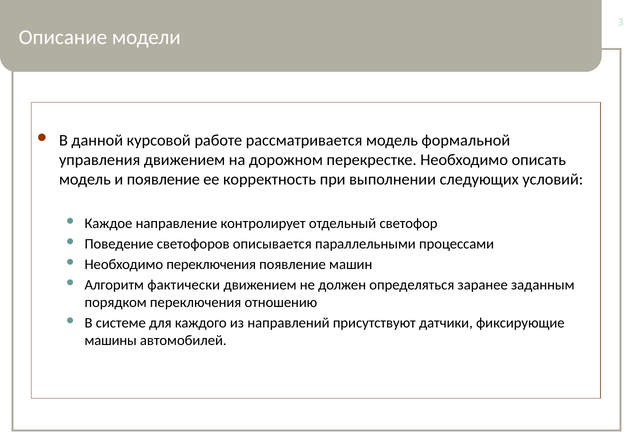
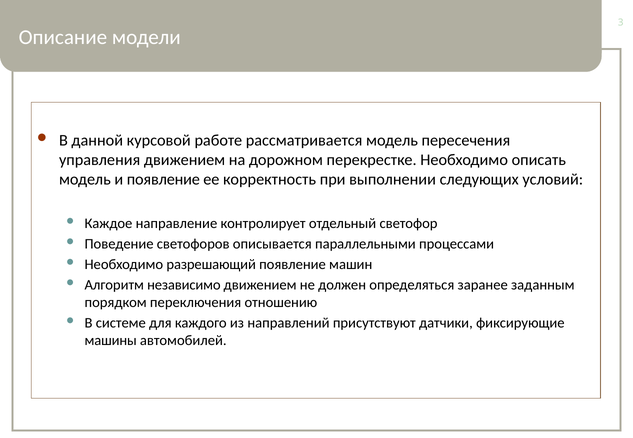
формальной: формальной -> пересечения (466, 141)
Необходимо переключения: переключения -> разрешающий (211, 265)
фактически: фактически -> независимо (184, 285)
